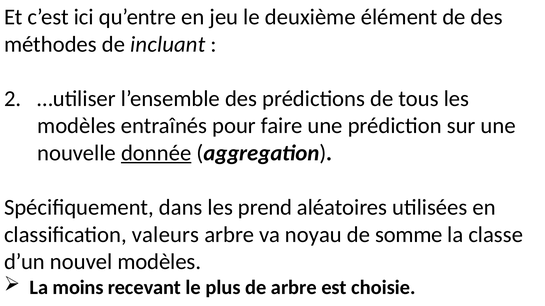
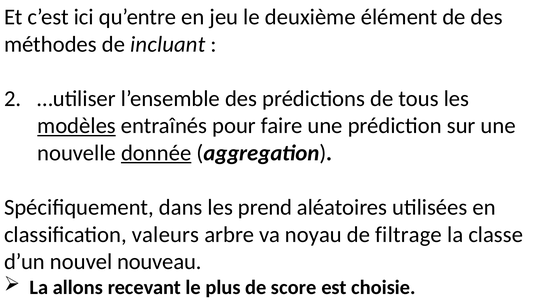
modèles underline: none -> present (77, 126)
somme: somme -> filtrage (409, 235)
nouvel modèles: modèles -> nouveau (159, 262)
moins: moins -> allons (78, 288)
de arbre: arbre -> score (294, 288)
